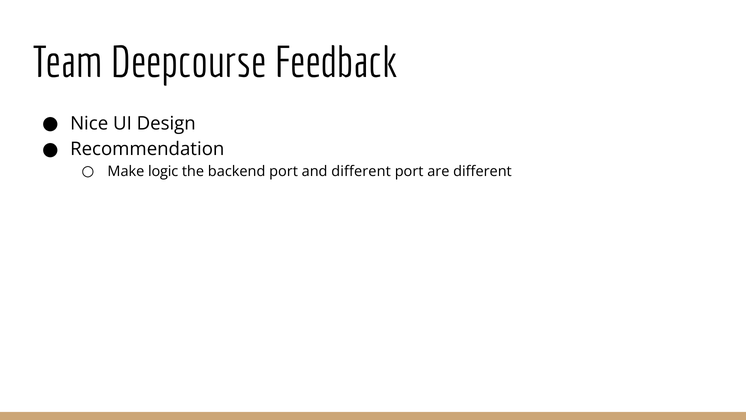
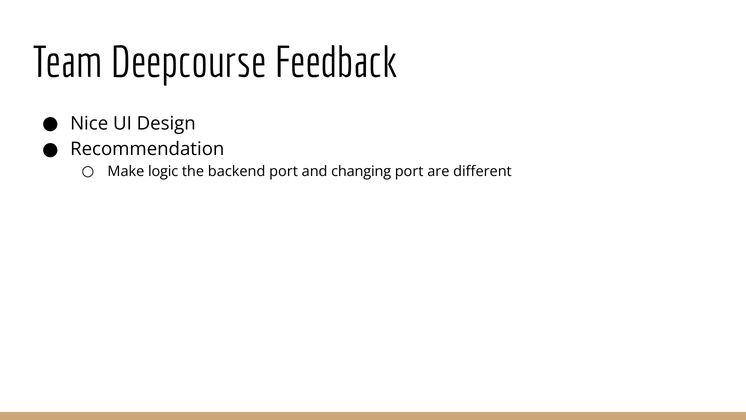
and different: different -> changing (361, 171)
